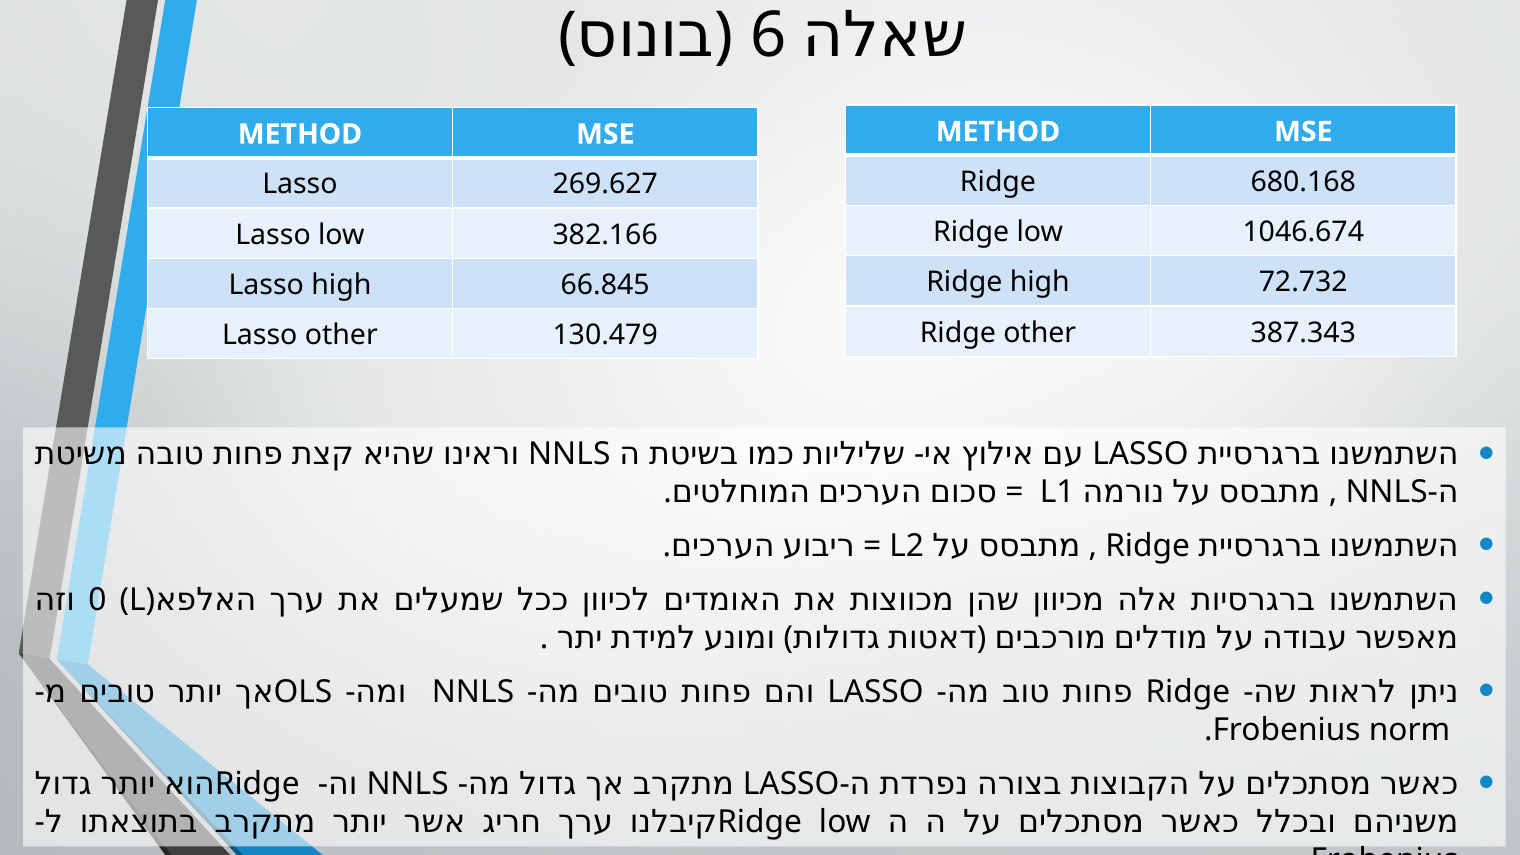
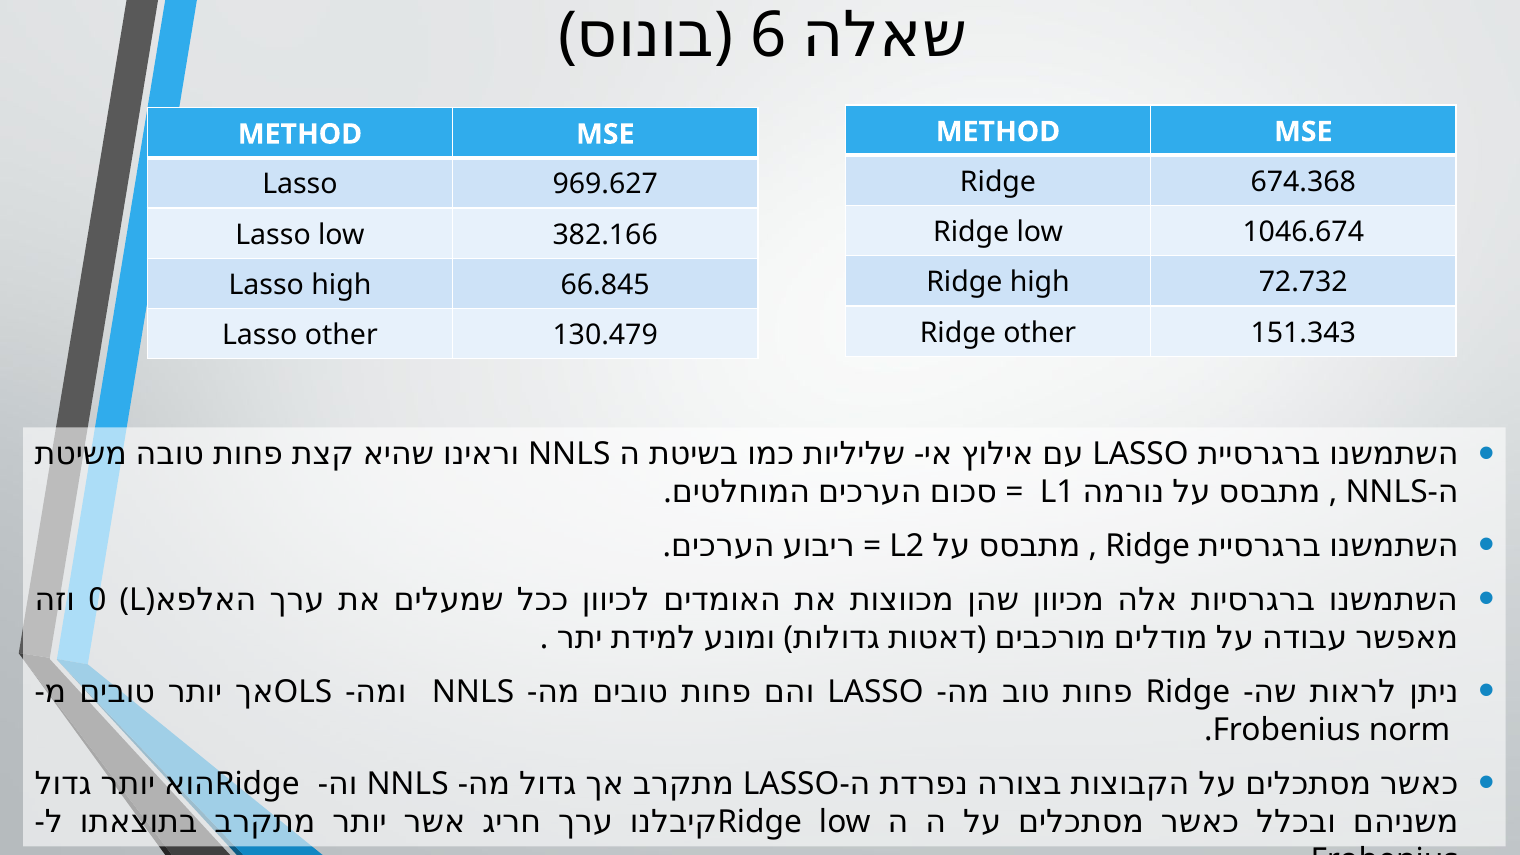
680.168: 680.168 -> 674.368 (1303, 182)
269.627: 269.627 -> 969.627 (605, 184)
387.343: 387.343 -> 151.343 (1303, 333)
